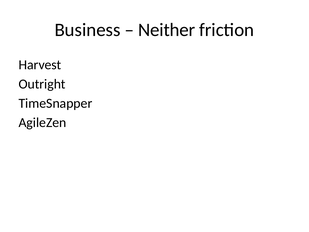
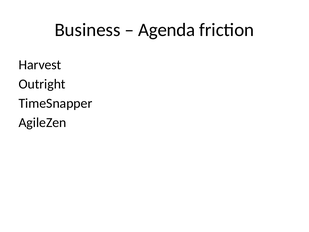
Neither: Neither -> Agenda (167, 30)
